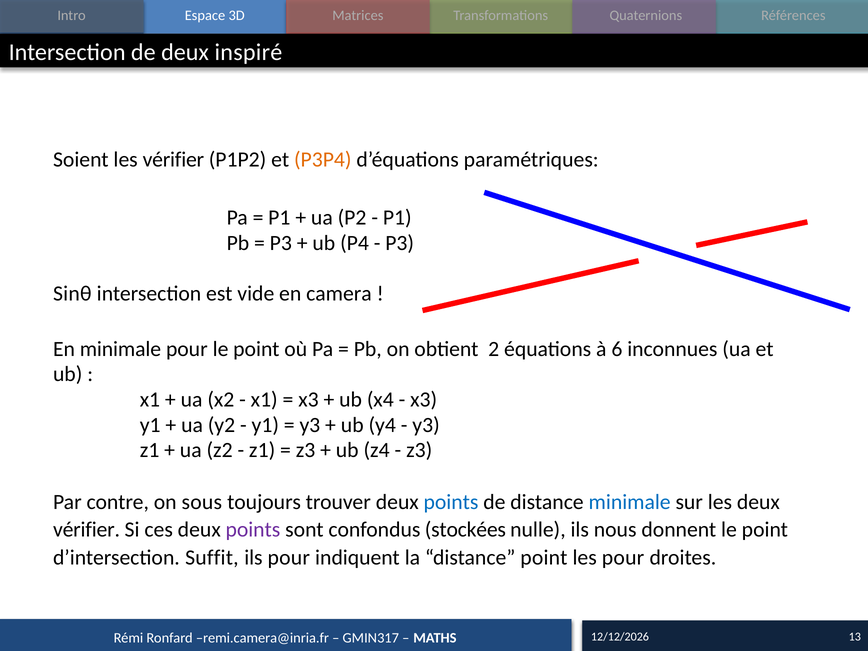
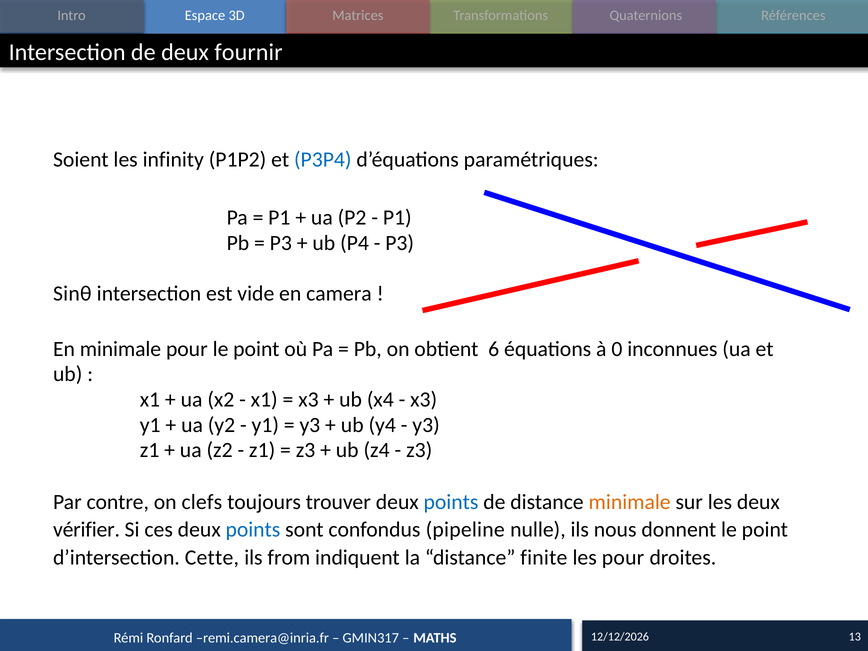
inspiré: inspiré -> fournir (249, 52)
les vérifier: vérifier -> infinity (173, 160)
P3P4 colour: orange -> blue (323, 160)
2: 2 -> 6 (494, 349)
6: 6 -> 0 (617, 349)
sous: sous -> clefs (202, 502)
minimale colour: blue -> orange (630, 502)
points colour: purple -> blue (253, 530)
stockées: stockées -> pipeline (465, 530)
Suffit: Suffit -> Cette (212, 558)
ils pour: pour -> from (289, 558)
distance point: point -> finite (544, 558)
